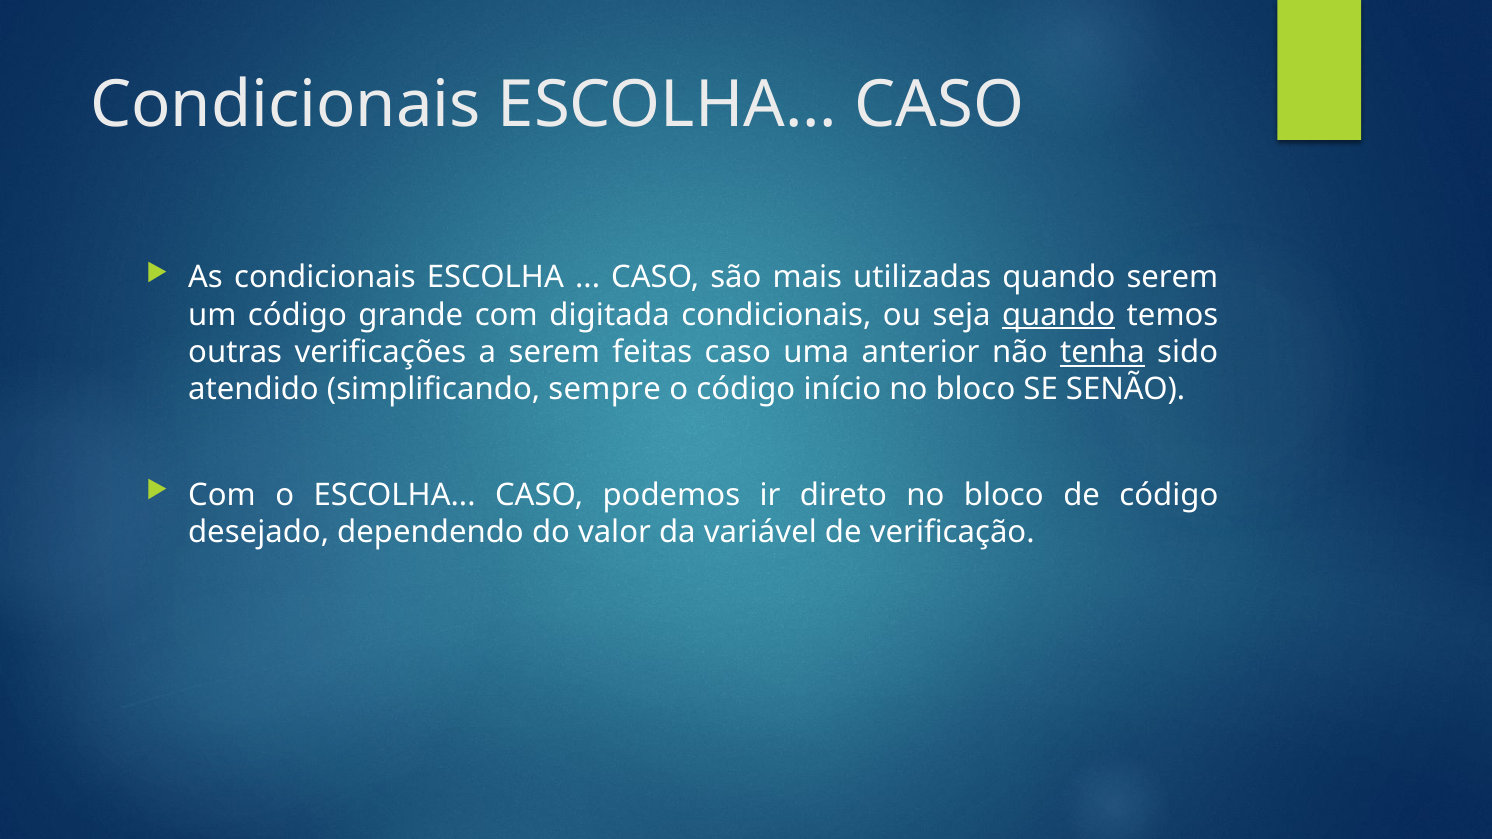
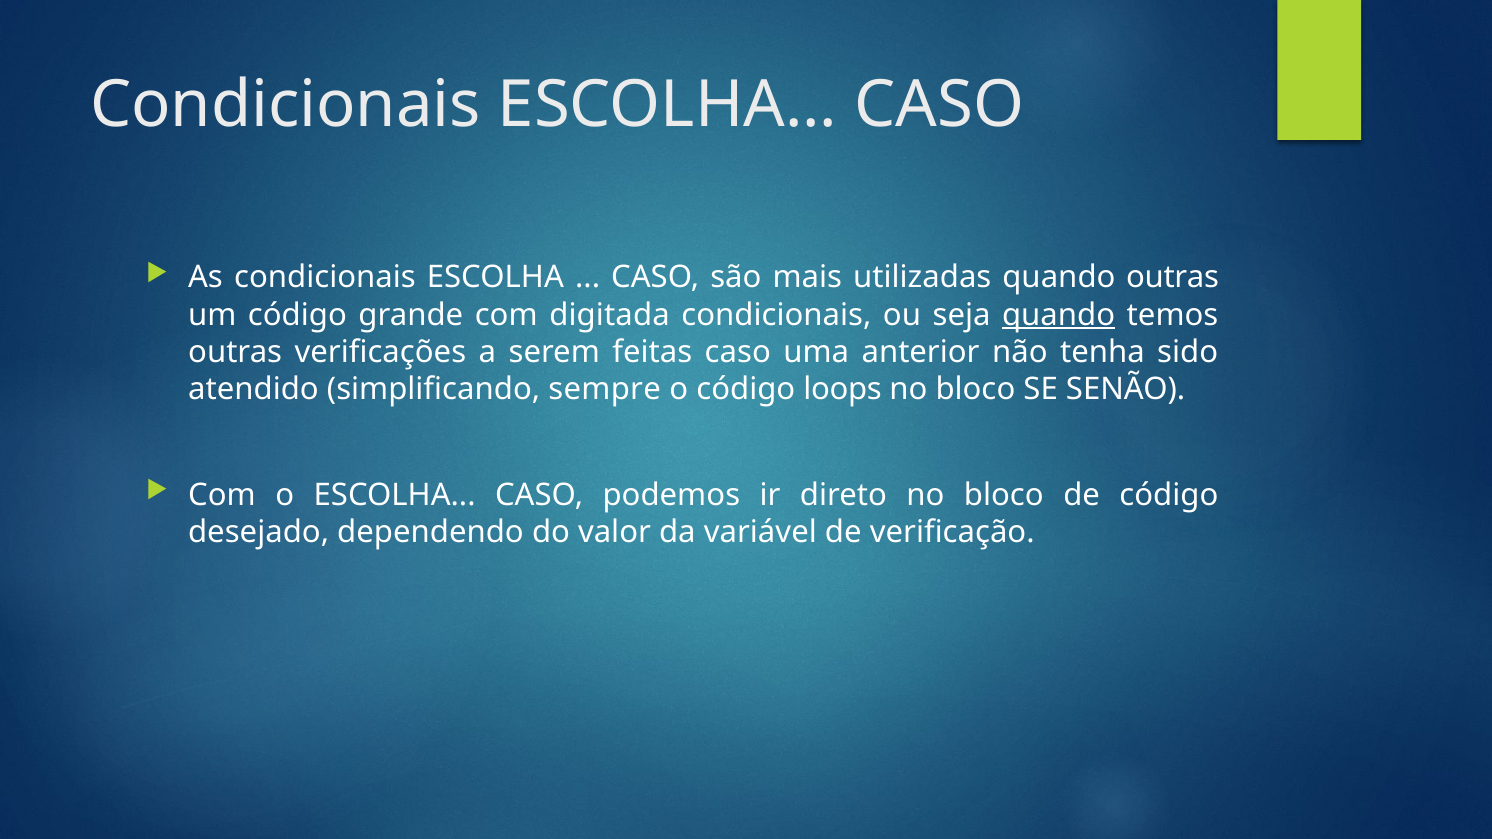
quando serem: serem -> outras (1173, 278)
tenha underline: present -> none (1102, 352)
início: início -> loops (843, 390)
